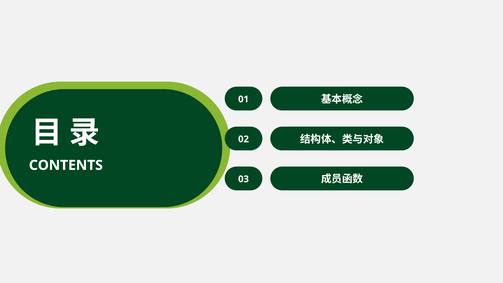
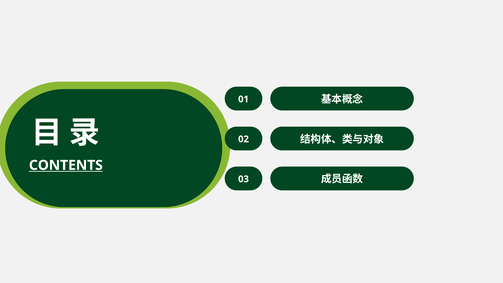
CONTENTS underline: none -> present (66, 165)
